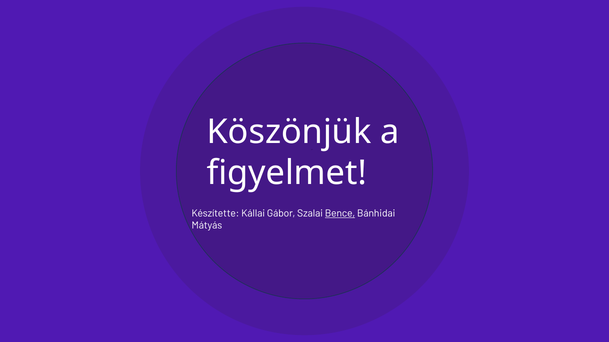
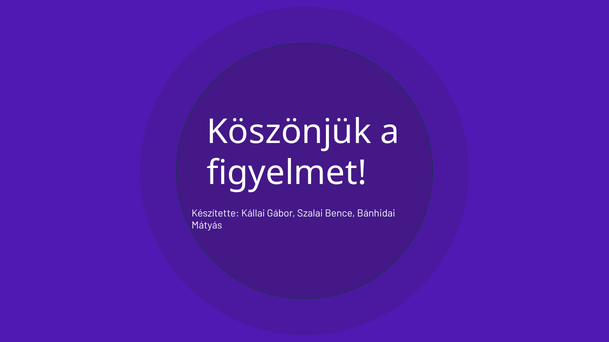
Bence underline: present -> none (340, 214)
